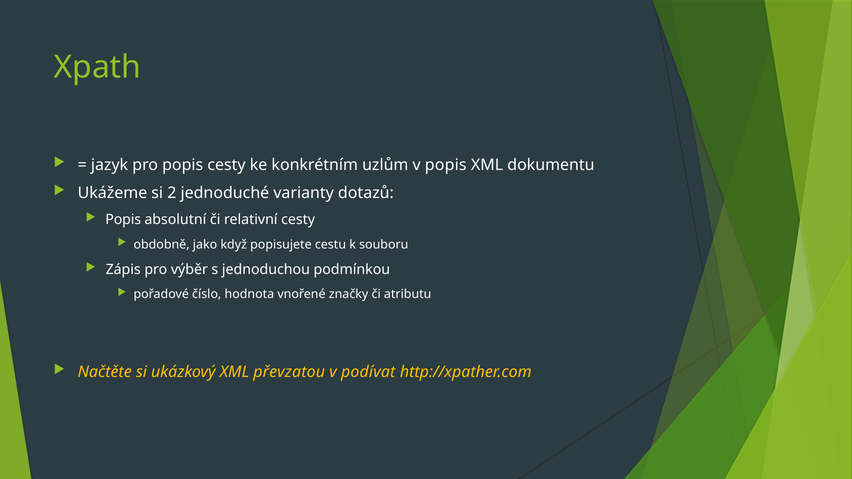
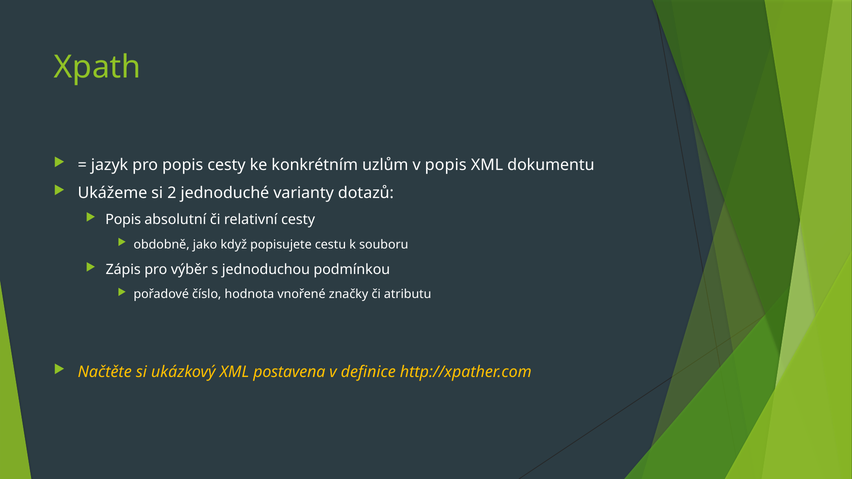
převzatou: převzatou -> postavena (289, 372)
podívat: podívat -> definice (368, 372)
